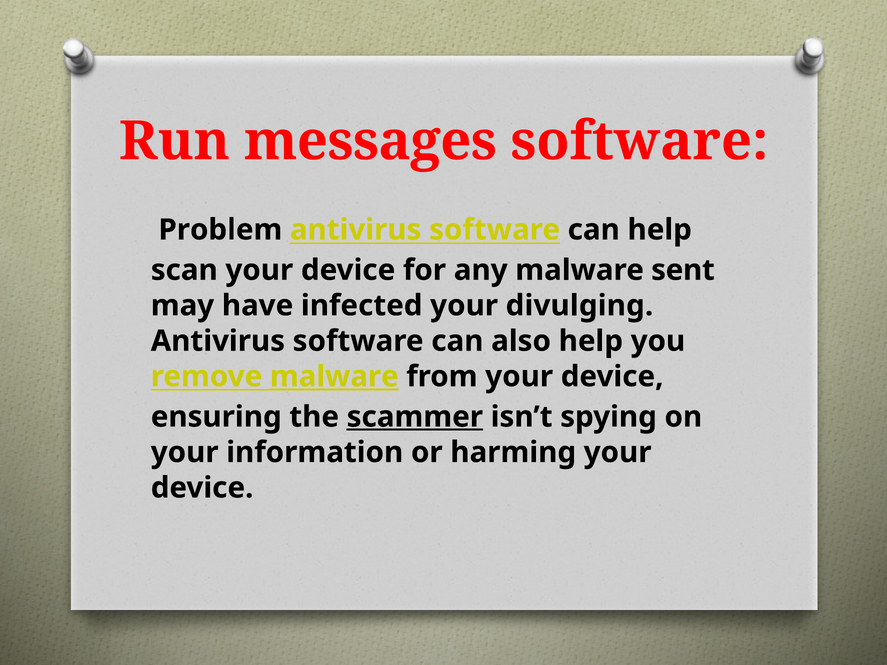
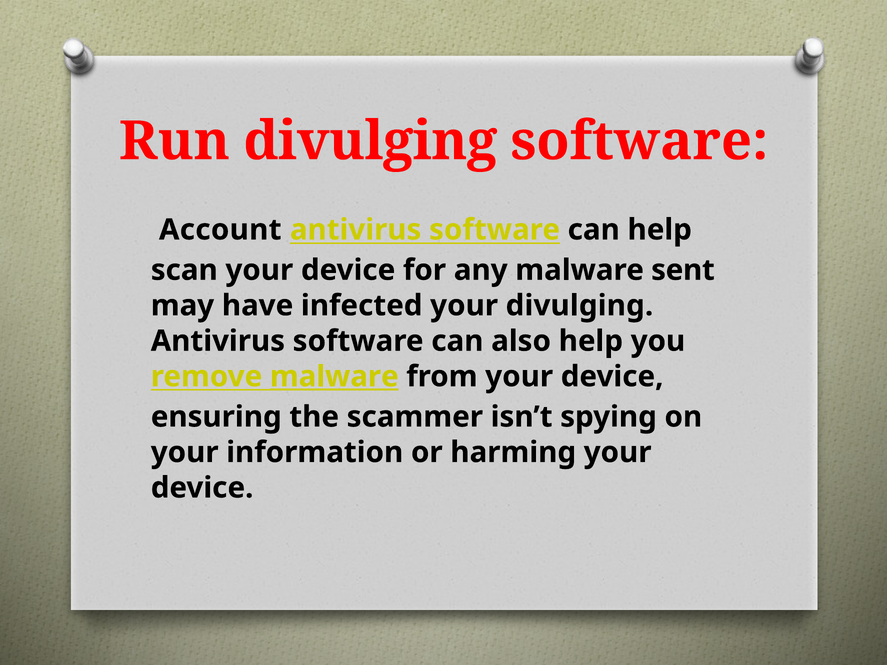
Run messages: messages -> divulging (370, 141)
Problem: Problem -> Account (220, 230)
scammer underline: present -> none (415, 417)
